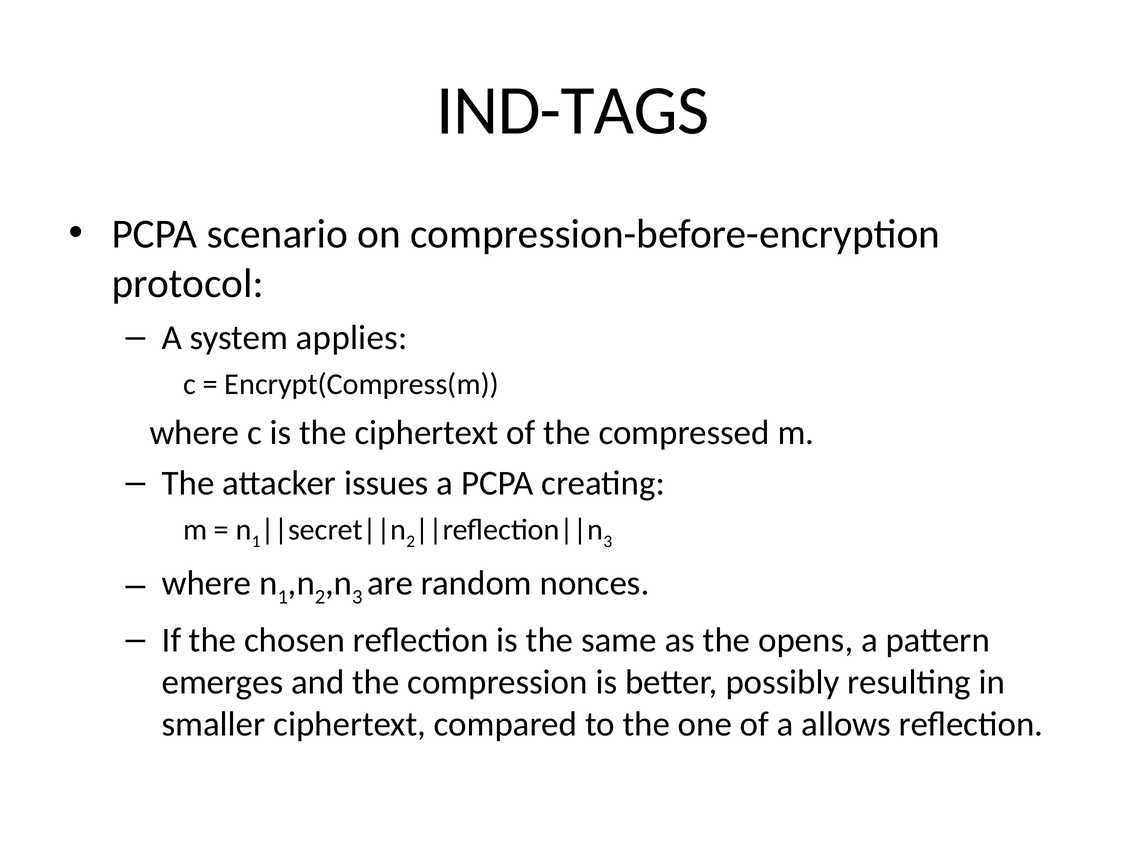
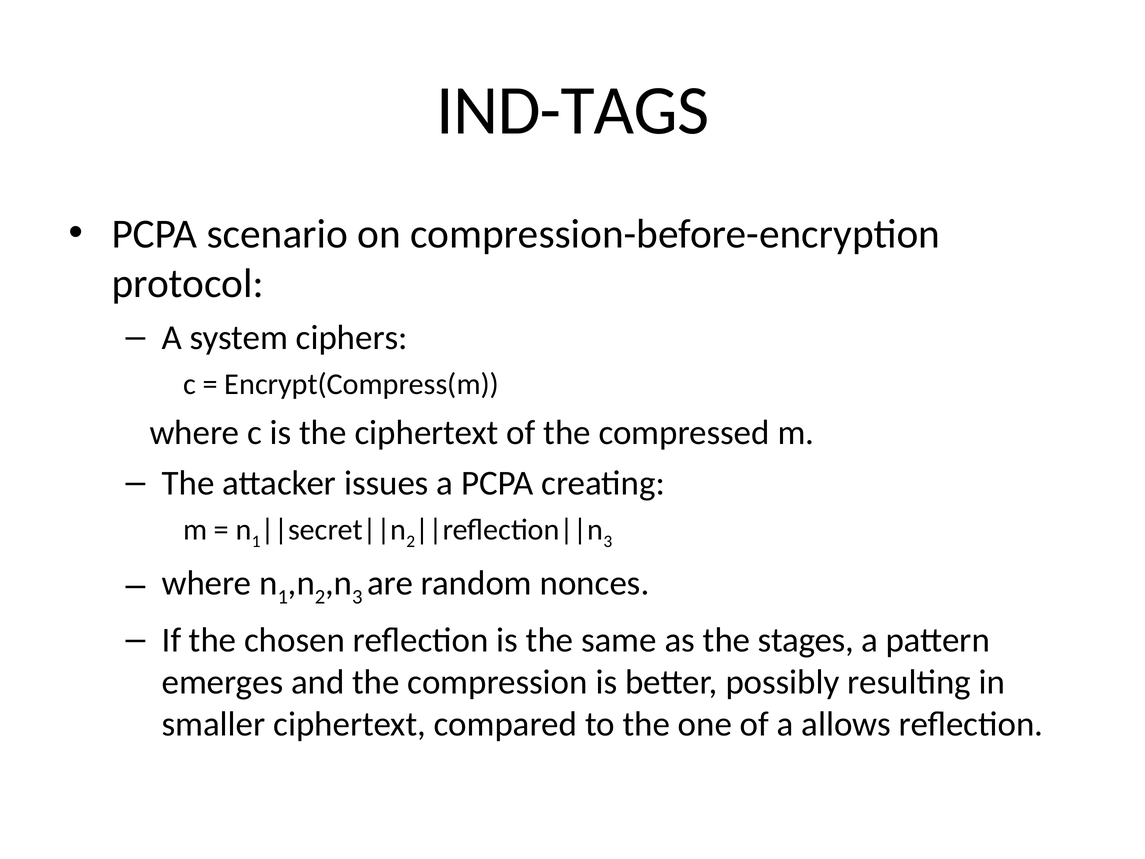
applies: applies -> ciphers (352, 338)
opens: opens -> stages (806, 640)
